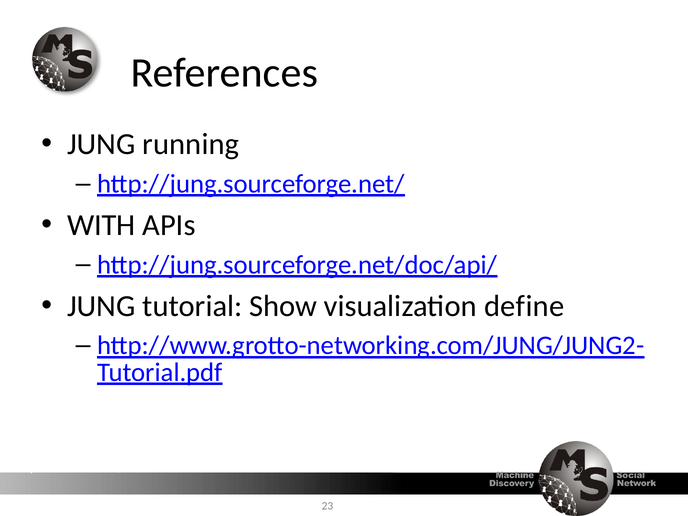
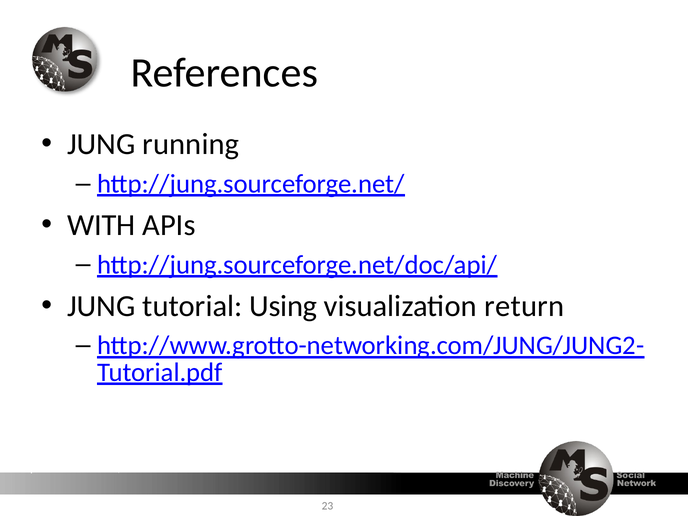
Show: Show -> Using (283, 306)
define: define -> return (524, 306)
